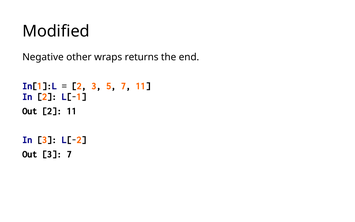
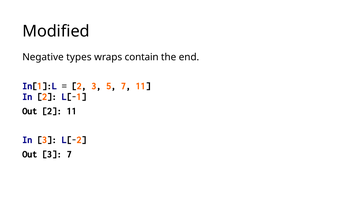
other: other -> types (79, 57)
returns: returns -> contain (142, 57)
